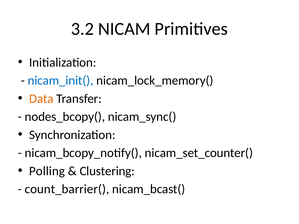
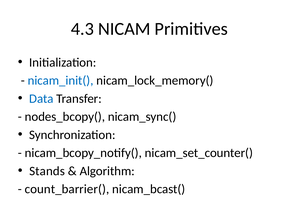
3.2: 3.2 -> 4.3 (82, 29)
Data colour: orange -> blue (41, 99)
Polling: Polling -> Stands (47, 171)
Clustering: Clustering -> Algorithm (107, 171)
